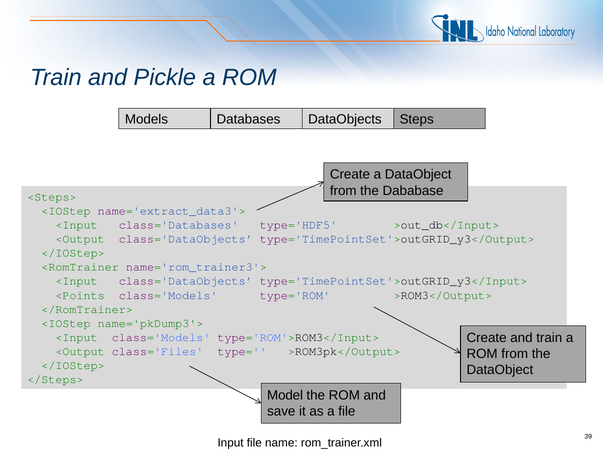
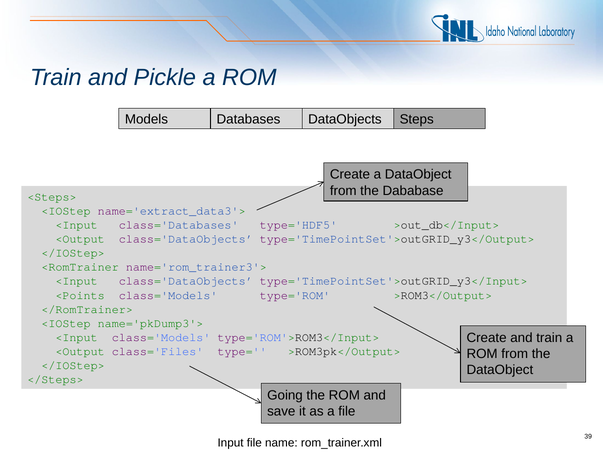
Model: Model -> Going (285, 395)
